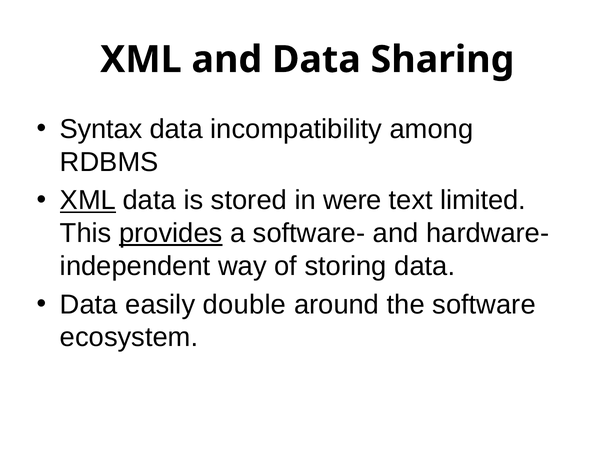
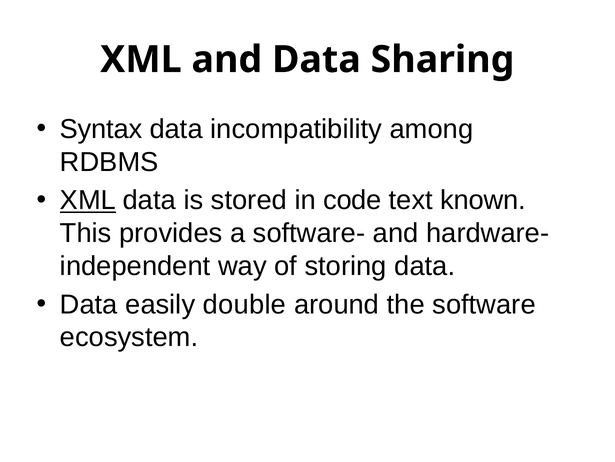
were: were -> code (352, 200)
limited: limited -> known (483, 200)
provides underline: present -> none (171, 233)
